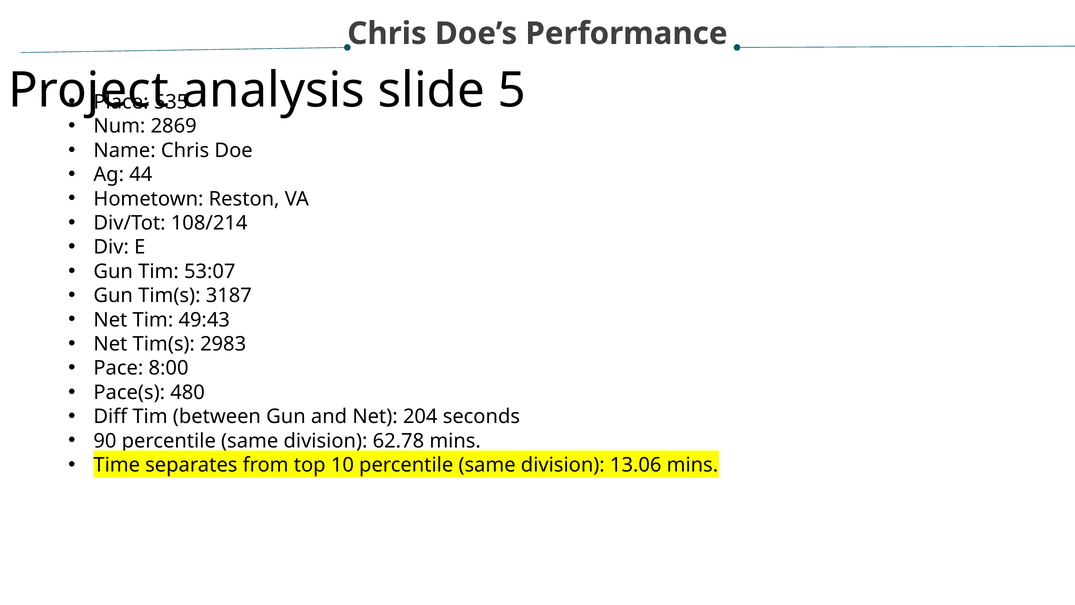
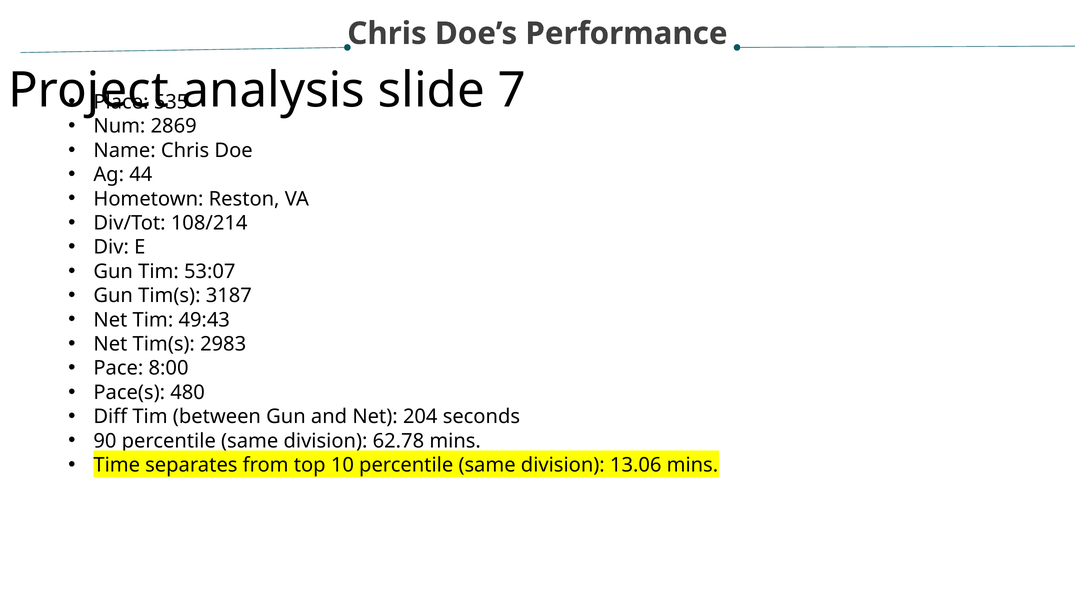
5: 5 -> 7 (512, 90)
